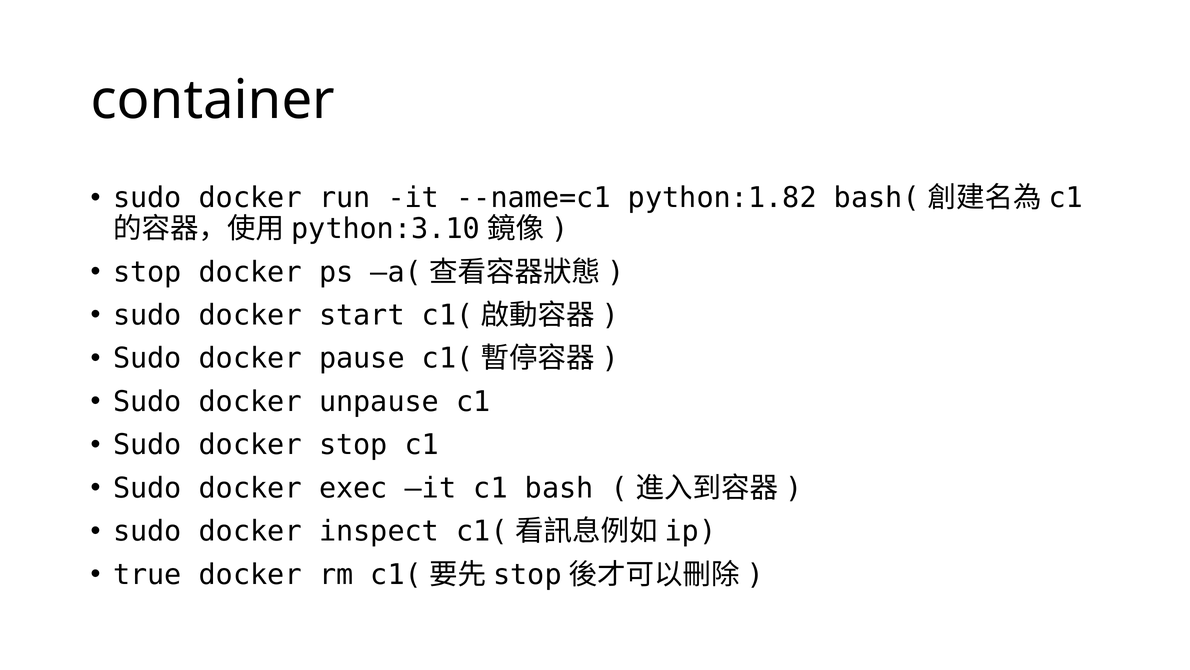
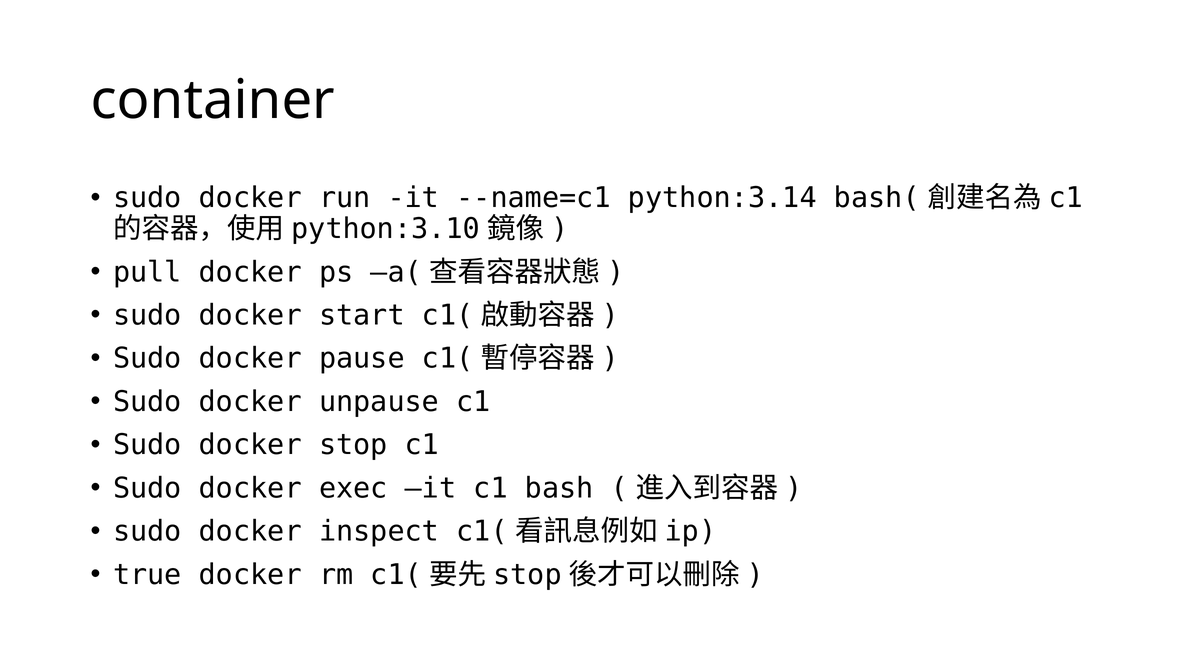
python:1.82: python:1.82 -> python:3.14 (722, 198)
stop: stop -> pull (147, 272)
